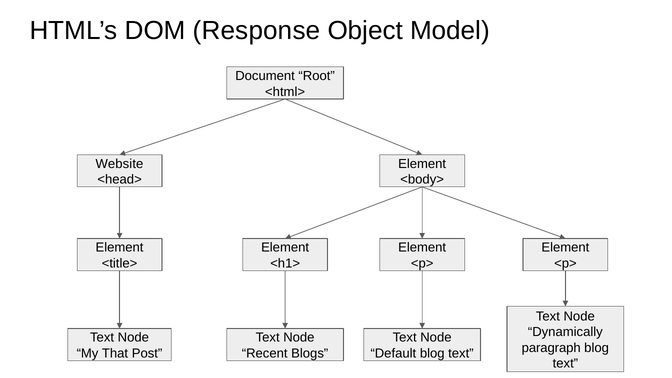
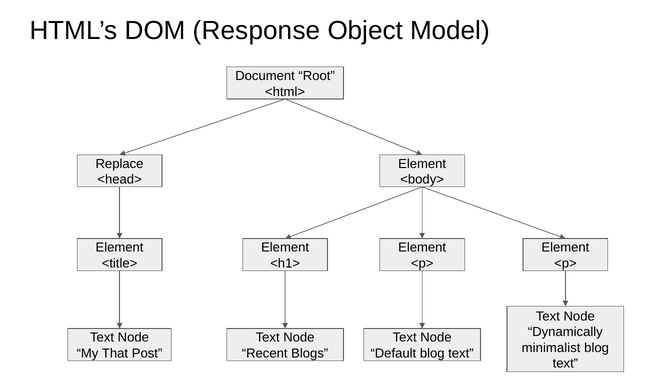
Website: Website -> Replace (120, 164)
paragraph: paragraph -> minimalist (551, 348)
